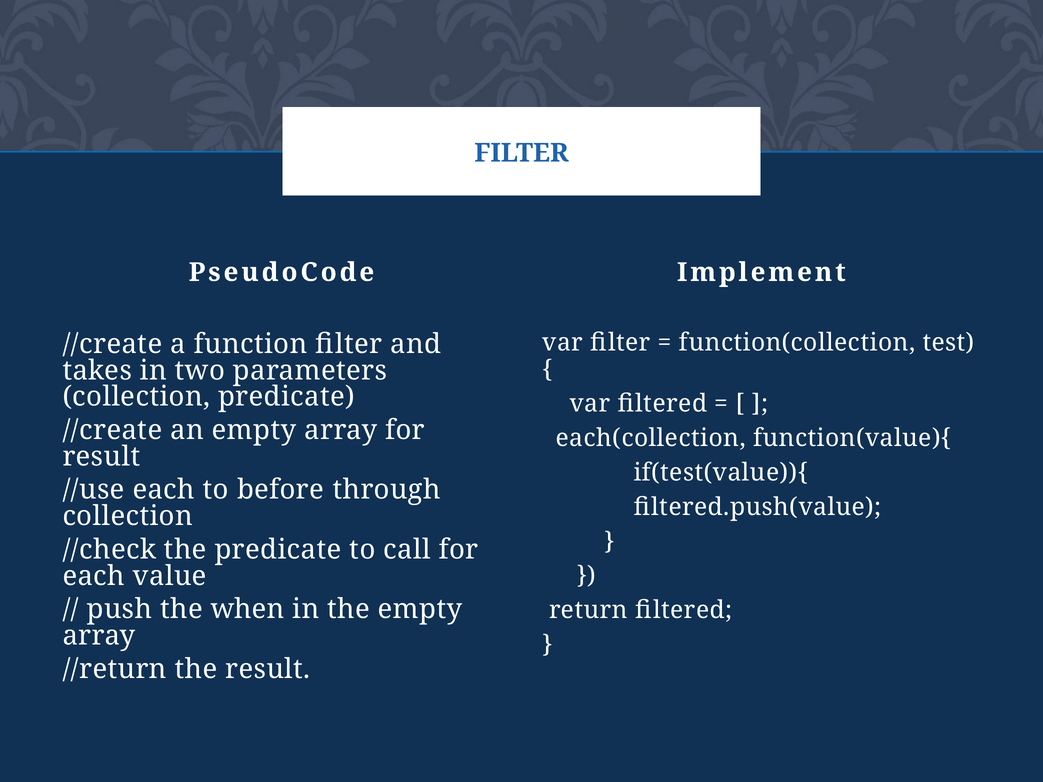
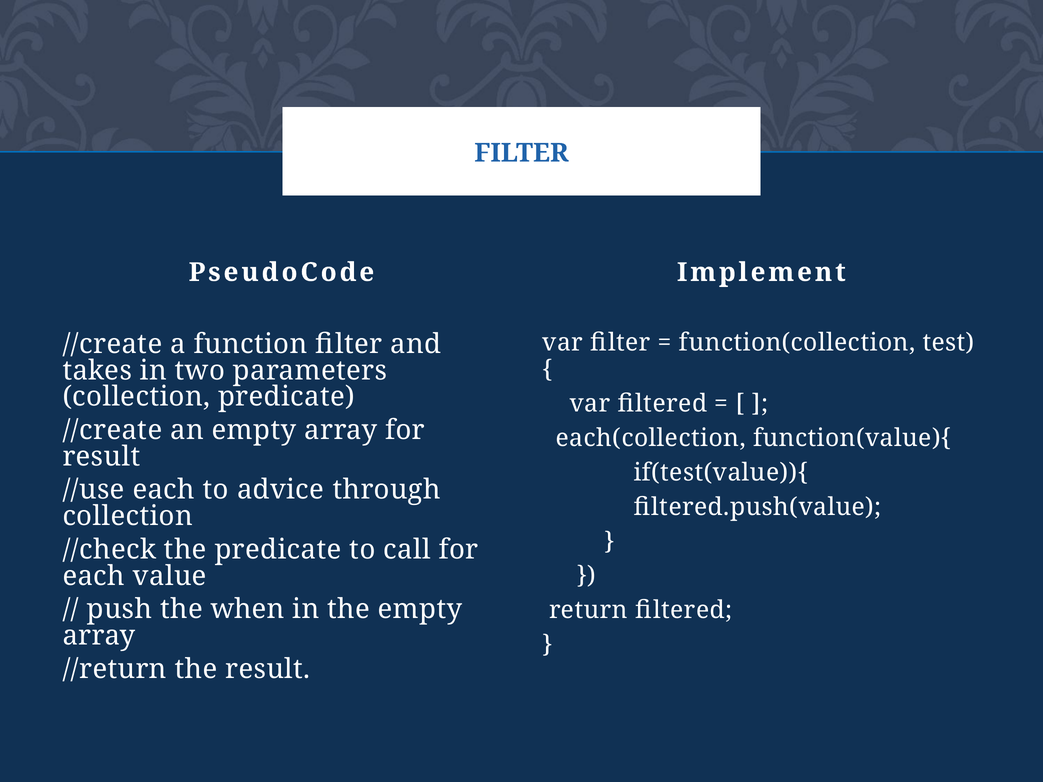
before: before -> advice (281, 490)
